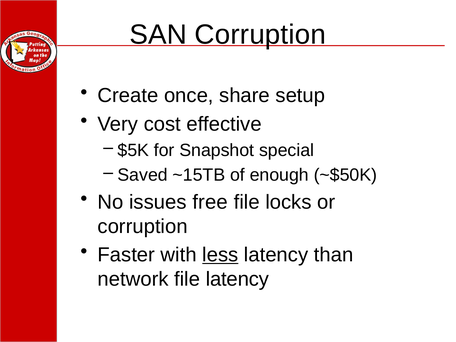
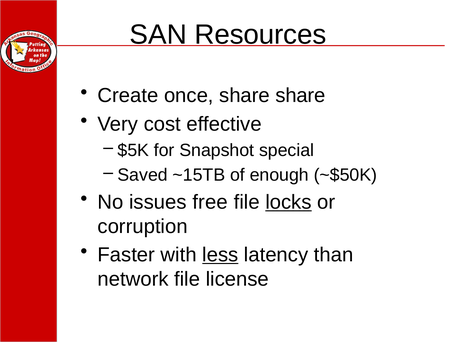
SAN Corruption: Corruption -> Resources (260, 35)
share setup: setup -> share (300, 96)
locks underline: none -> present (288, 202)
file latency: latency -> license (237, 279)
